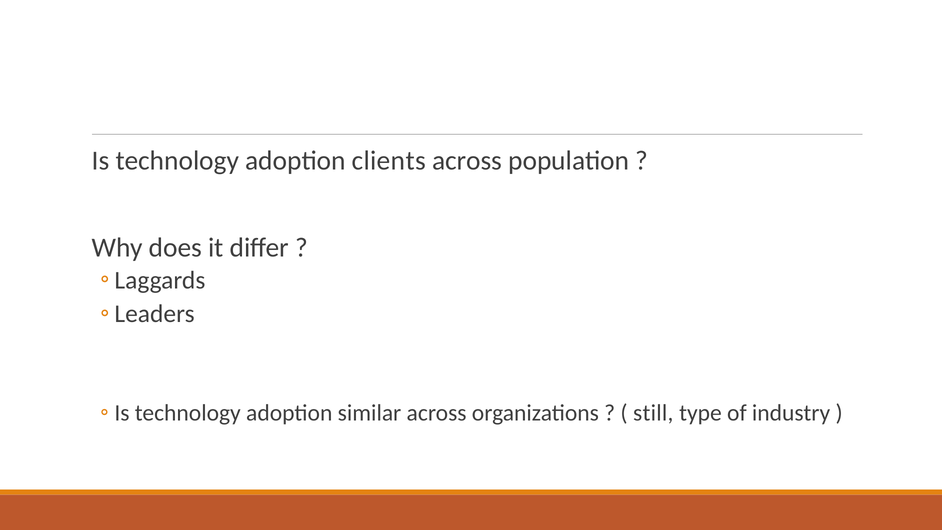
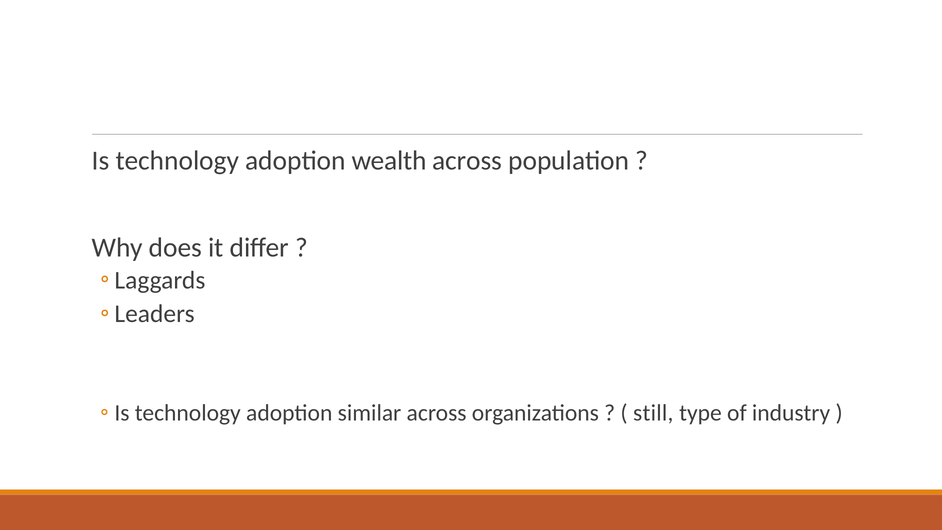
clients: clients -> wealth (389, 161)
